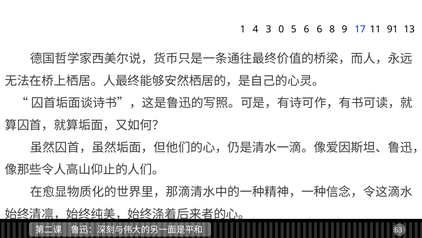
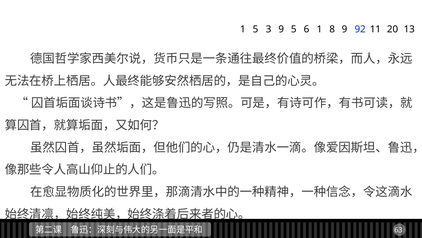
1 4: 4 -> 5 (256, 29)
3 0: 0 -> 9 (281, 29)
6 6: 6 -> 1 (319, 29)
17: 17 -> 92 (360, 29)
91: 91 -> 20 (393, 29)
